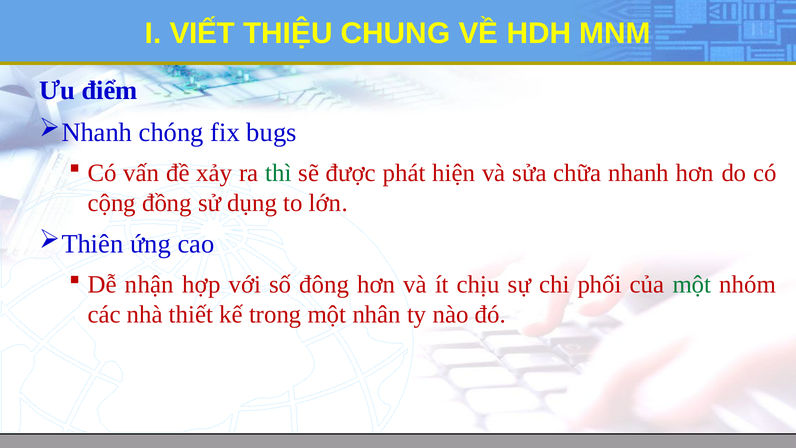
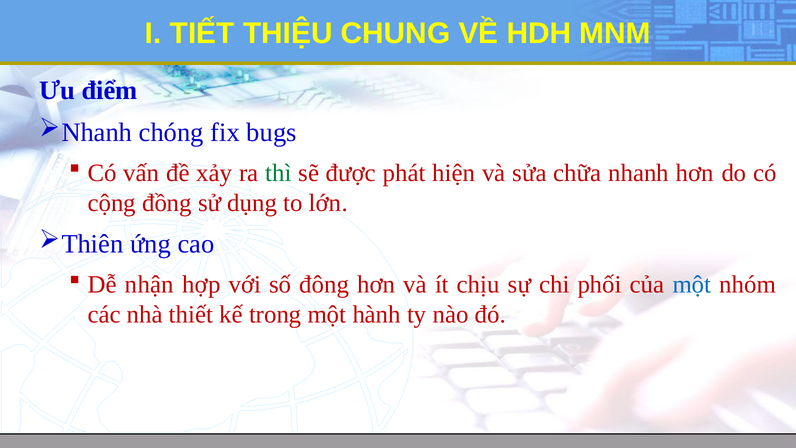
VIẾT: VIẾT -> TIẾT (202, 33)
một colour: green -> blue (692, 284)
nhân: nhân -> hành (377, 314)
